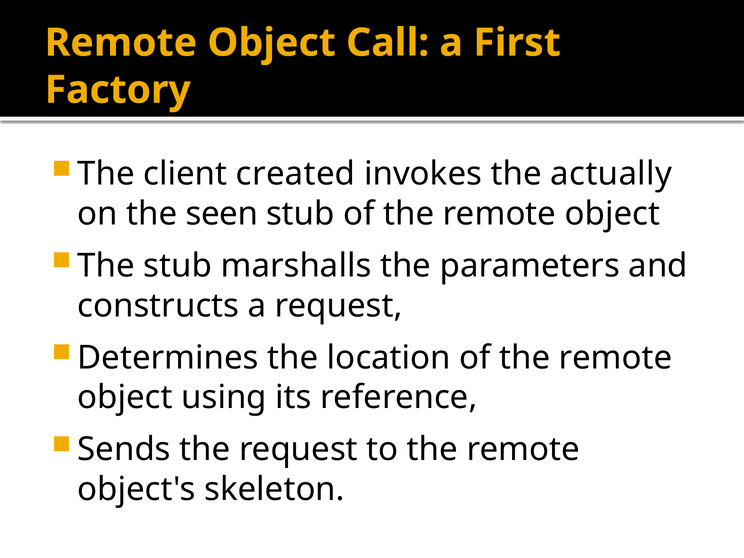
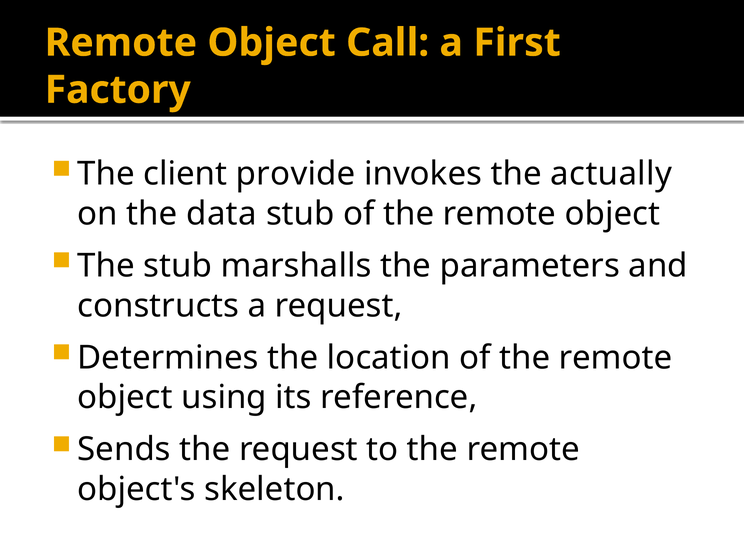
created: created -> provide (296, 174)
seen: seen -> data (222, 214)
